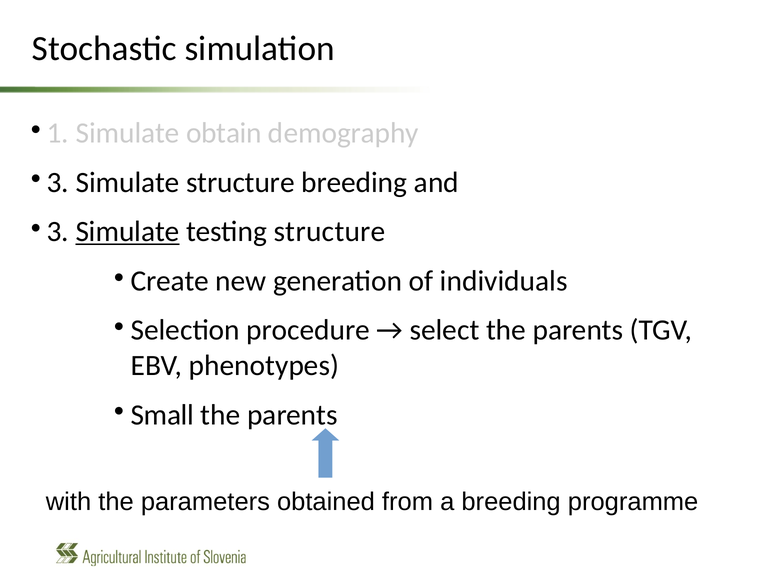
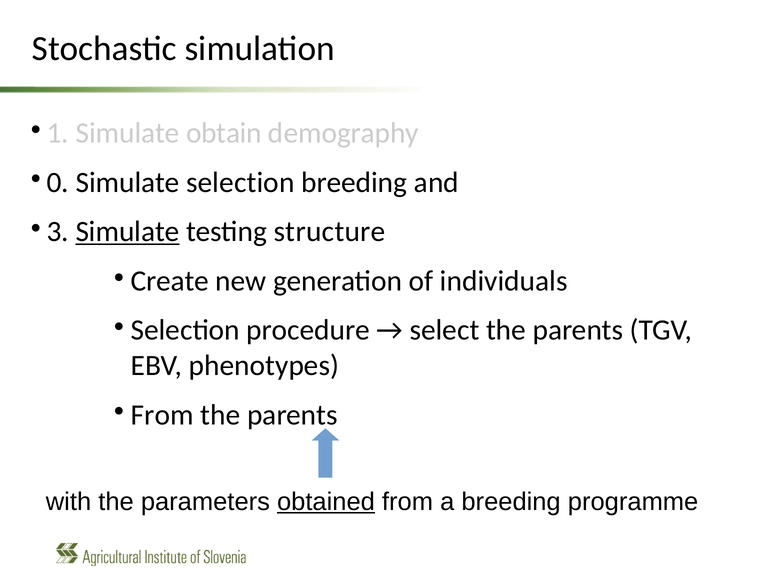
3: 3 -> 0 (58, 182)
Simulate structure: structure -> selection (240, 182)
Small: Small -> From (162, 415)
obtained underline: none -> present (326, 502)
